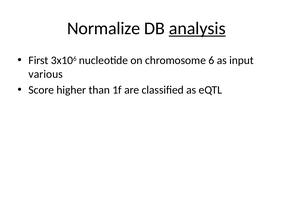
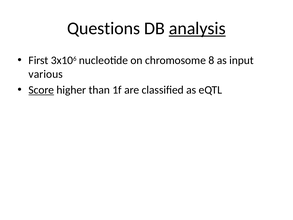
Normalize: Normalize -> Questions (104, 28)
6: 6 -> 8 (211, 60)
Score underline: none -> present (41, 90)
